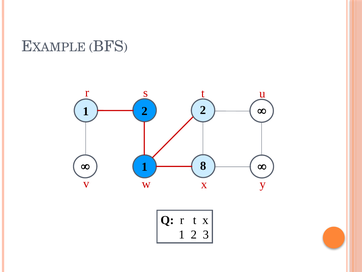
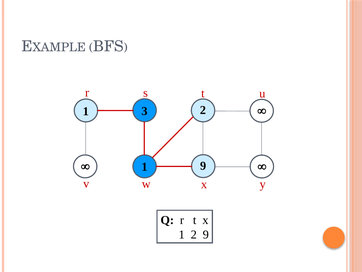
2: 2 -> 3 (144, 111)
1 8: 8 -> 9 (203, 166)
2 3: 3 -> 9 (206, 234)
